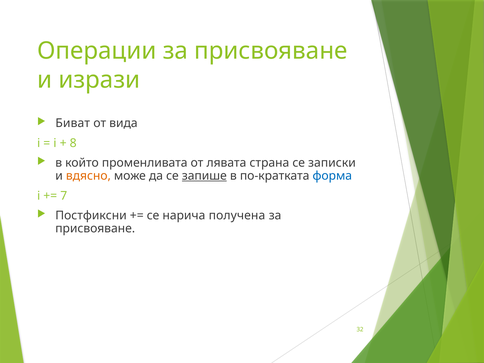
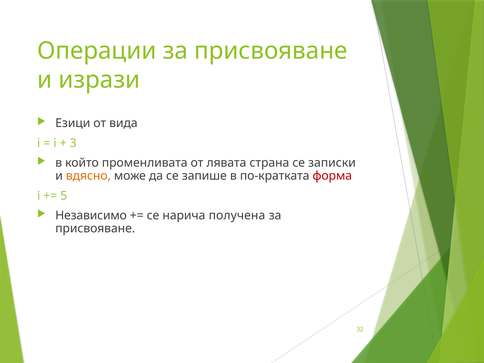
Биват: Биват -> Езици (73, 123)
8: 8 -> 3 (73, 143)
запише underline: present -> none (204, 176)
форма colour: blue -> red (332, 176)
7: 7 -> 5 (64, 196)
Постфиксни: Постфиксни -> Независимо (91, 216)
